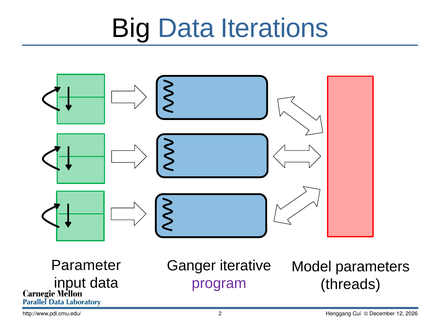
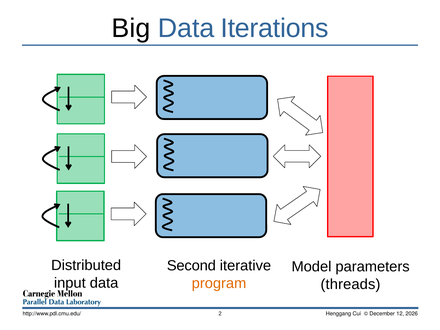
Parameter: Parameter -> Distributed (86, 265)
Ganger: Ganger -> Second (191, 266)
program colour: purple -> orange (219, 283)
